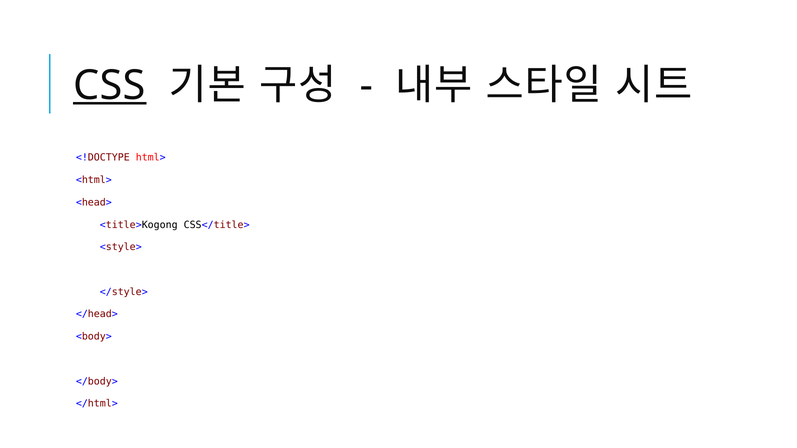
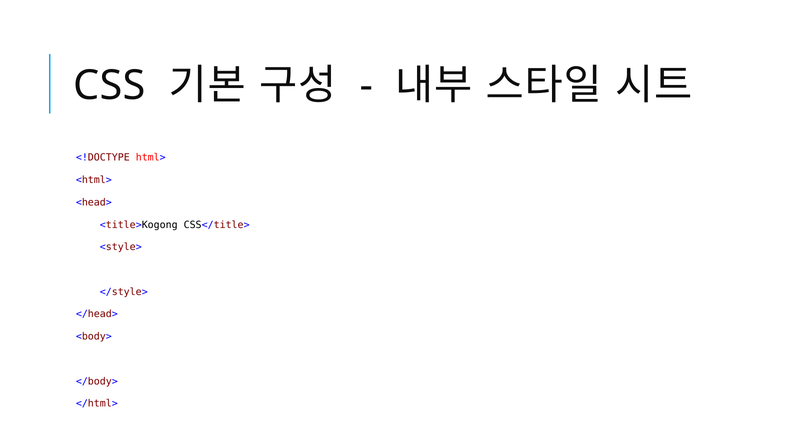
CSS underline: present -> none (109, 86)
